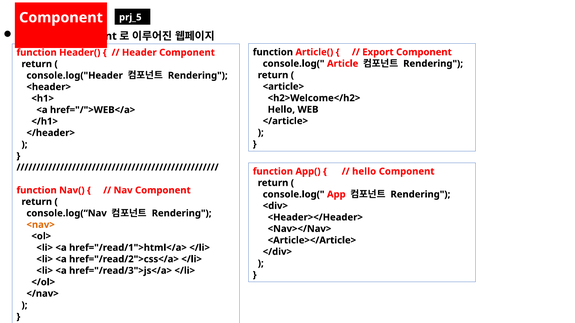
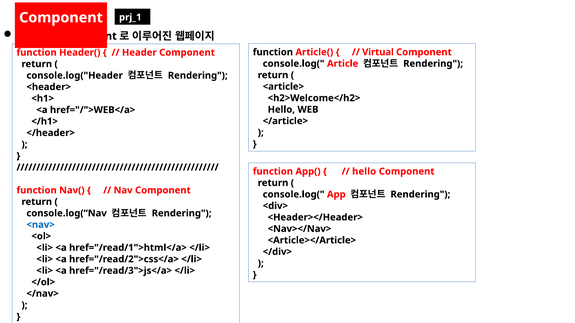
prj_5: prj_5 -> prj_1 (130, 17)
Export: Export -> Virtual (378, 52)
<nav> colour: orange -> blue (41, 225)
